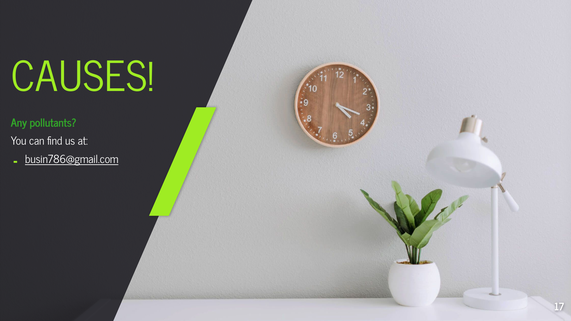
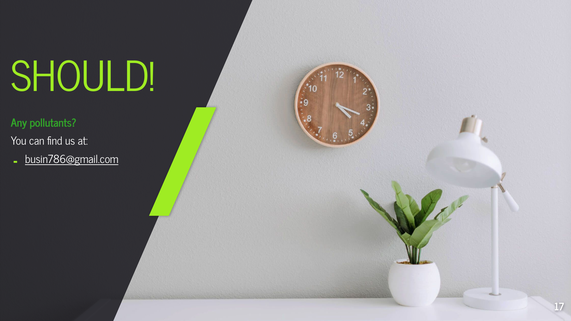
CAUSES: CAUSES -> SHOULD (83, 78)
